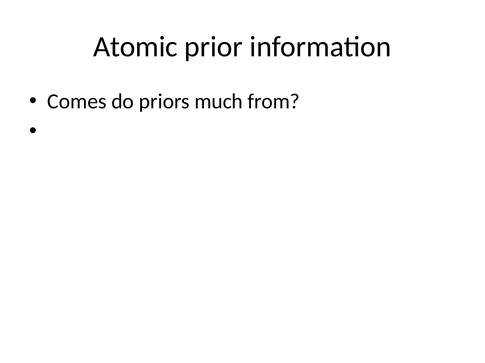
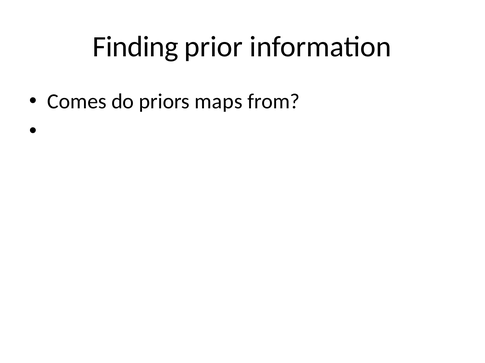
Atomic: Atomic -> Finding (135, 47)
much: much -> maps (219, 102)
